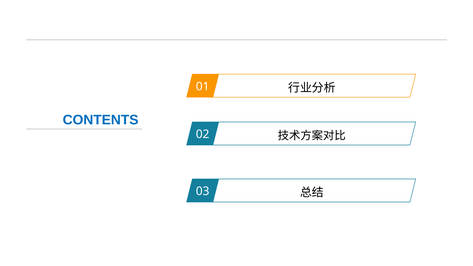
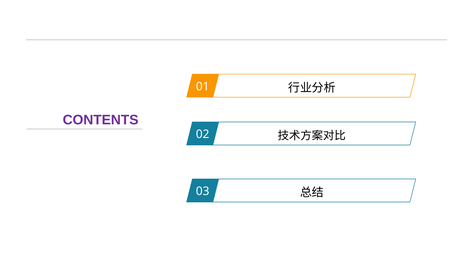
CONTENTS colour: blue -> purple (101, 120)
